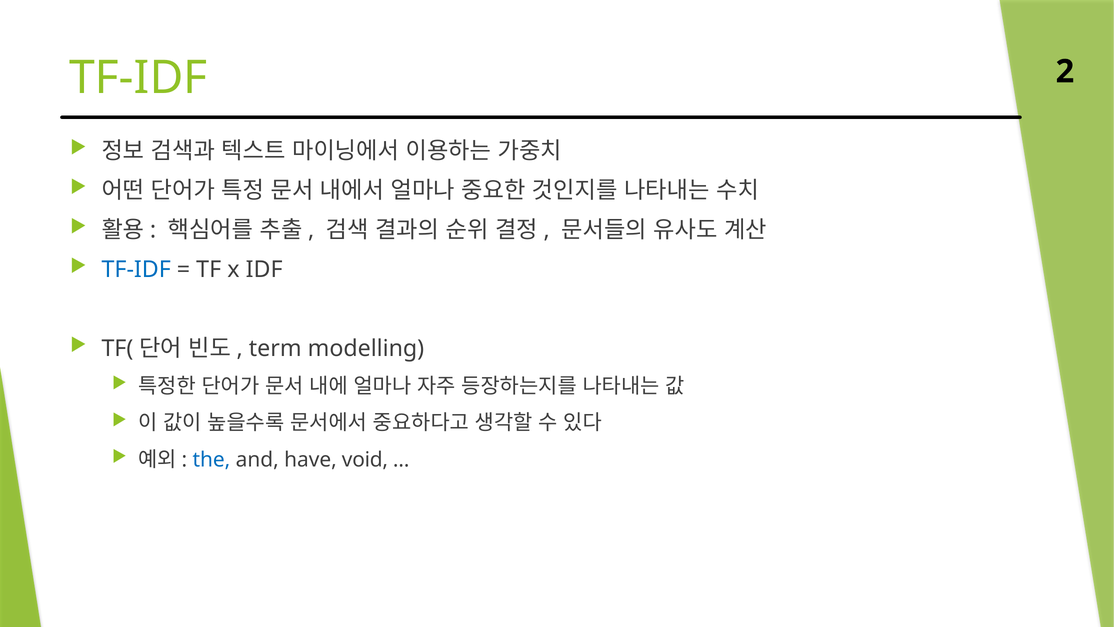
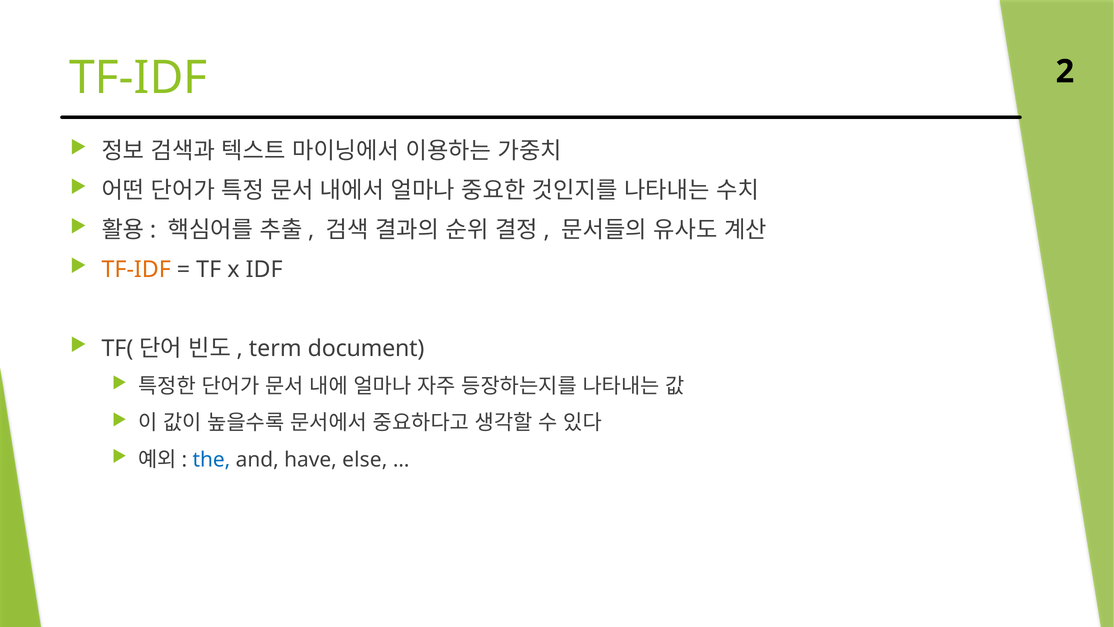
TF-IDF colour: blue -> orange (136, 269)
modelling: modelling -> document (366, 348)
void: void -> else (365, 460)
